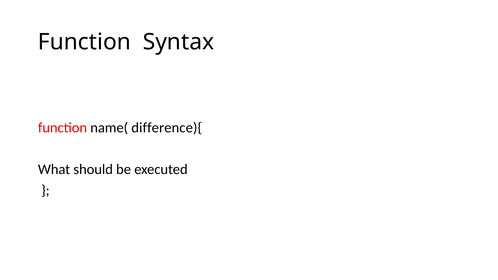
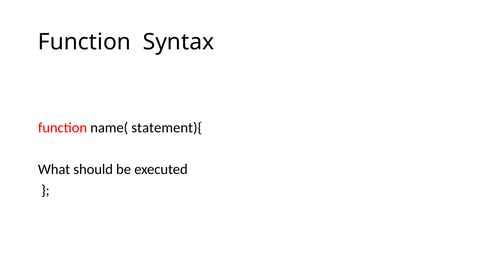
difference){: difference){ -> statement){ (167, 128)
